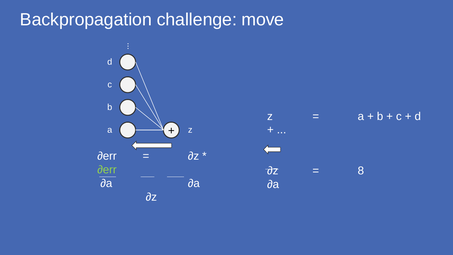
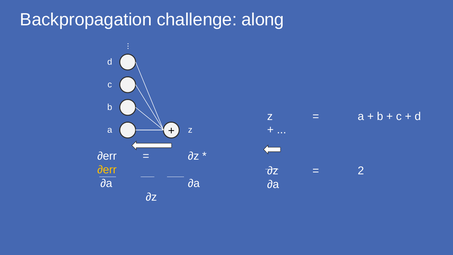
move: move -> along (263, 20)
∂err colour: light green -> yellow (107, 170)
8: 8 -> 2 (361, 171)
